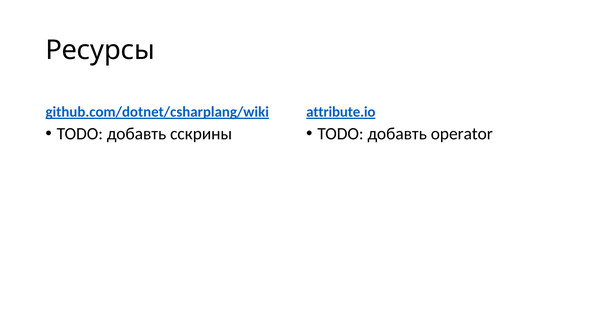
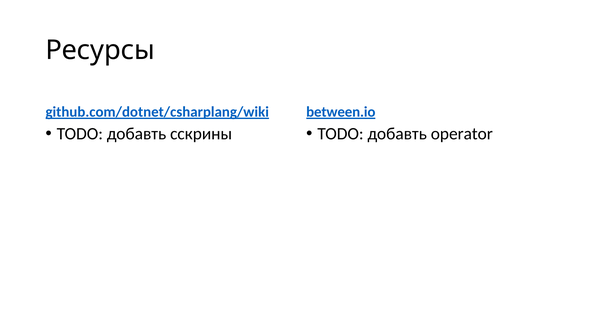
attribute.io: attribute.io -> between.io (341, 112)
